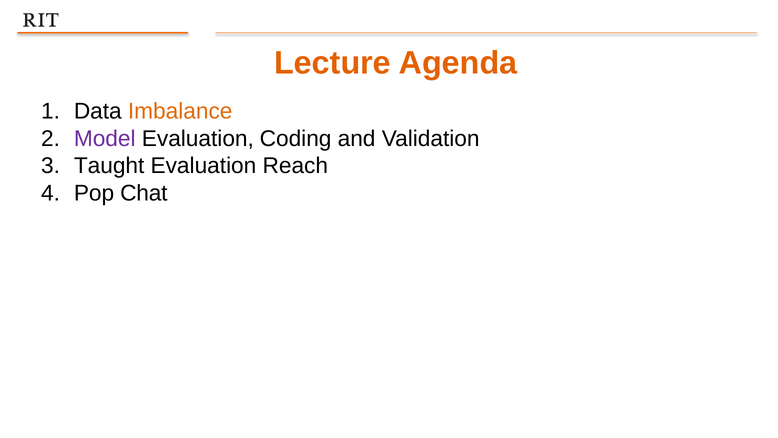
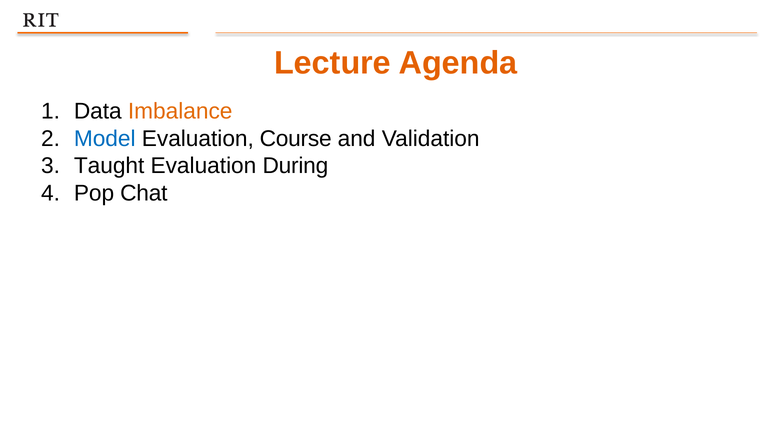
Model colour: purple -> blue (105, 138)
Coding: Coding -> Course (296, 138)
Reach: Reach -> During (295, 166)
